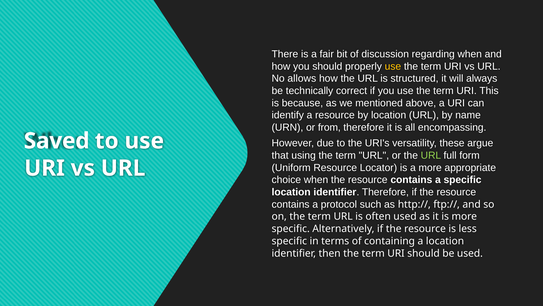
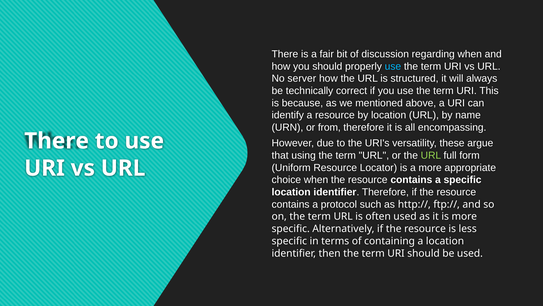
use colour: yellow -> light blue (393, 66)
allows: allows -> server (302, 78)
Saved: Saved -> There (57, 141)
